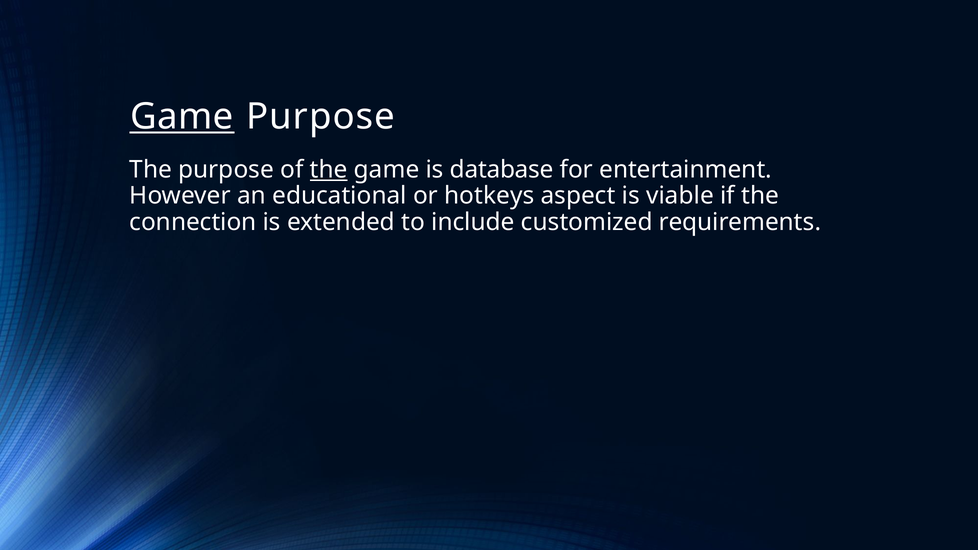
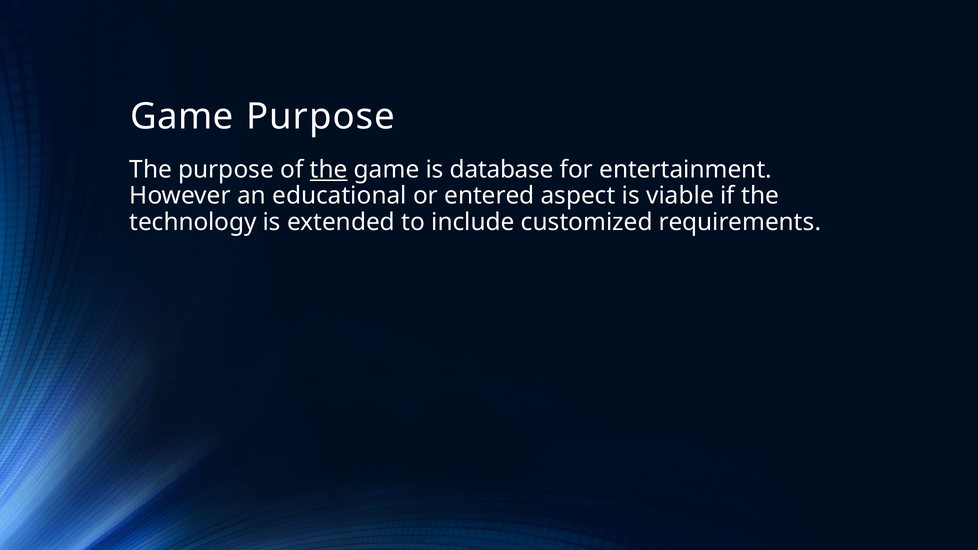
Game underline: present -> none (182, 117)
hotkeys: hotkeys -> entered (489, 196)
connection: connection -> technology (193, 222)
